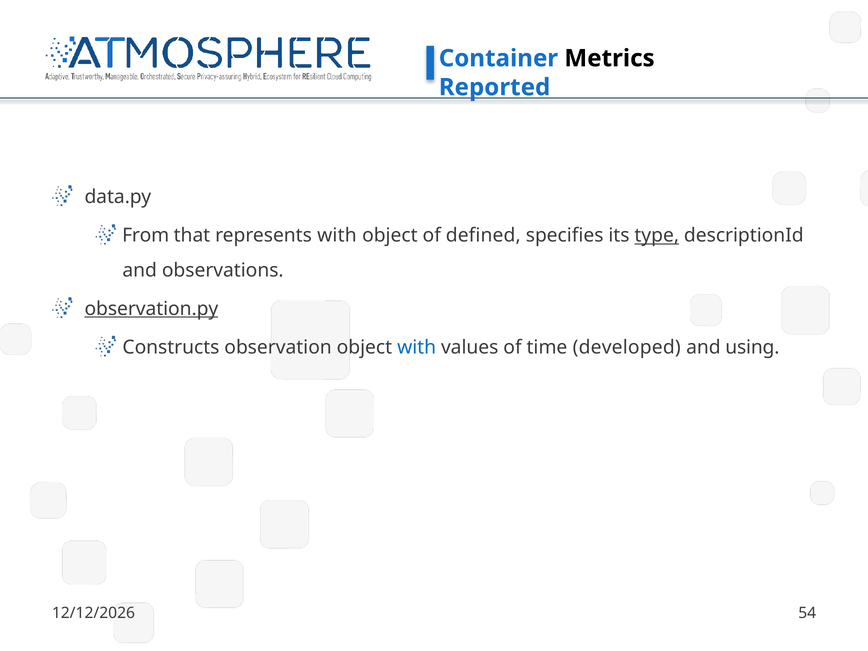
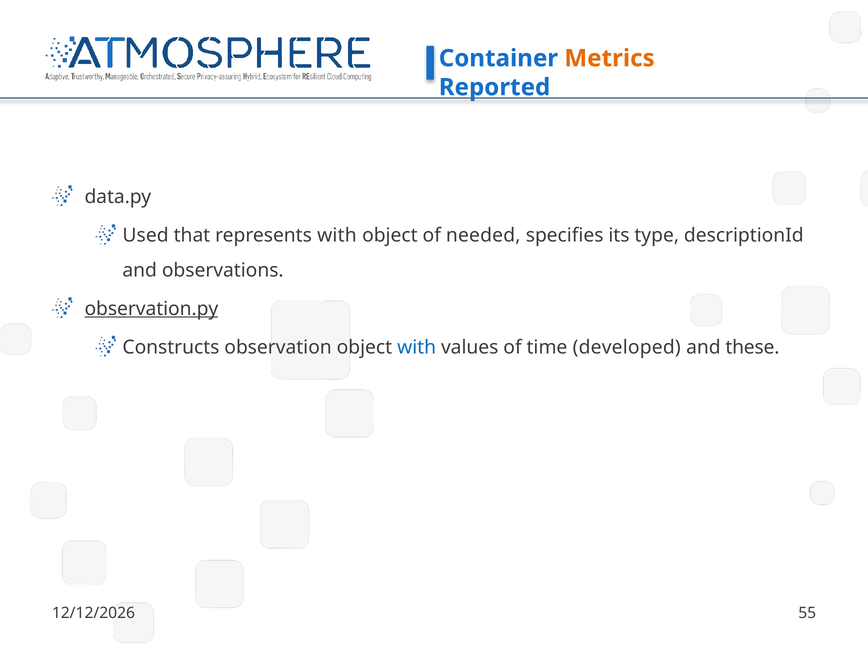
Metrics colour: black -> orange (610, 58)
From: From -> Used (146, 236)
defined: defined -> needed (483, 236)
type underline: present -> none (657, 236)
using: using -> these (752, 347)
54: 54 -> 55 (807, 613)
